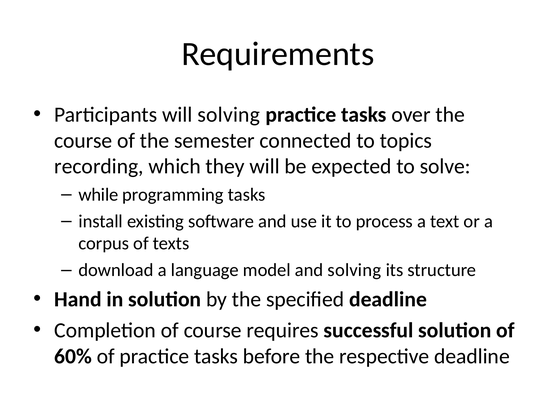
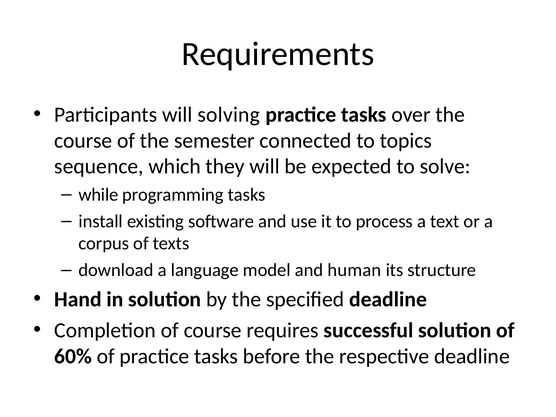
recording: recording -> sequence (99, 166)
and solving: solving -> human (354, 270)
